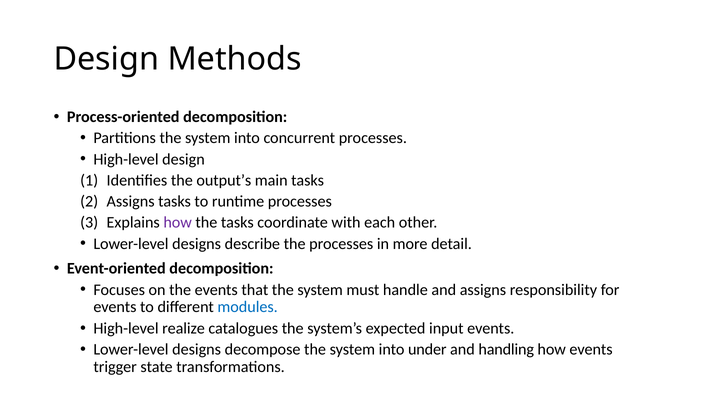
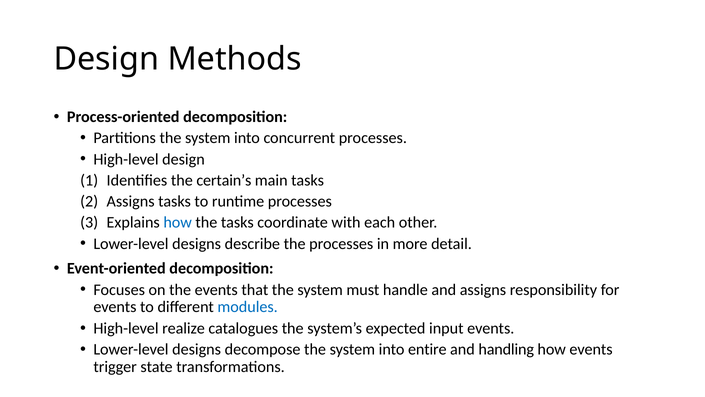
output’s: output’s -> certain’s (224, 180)
how colour: purple -> blue (178, 222)
under: under -> entire (427, 349)
